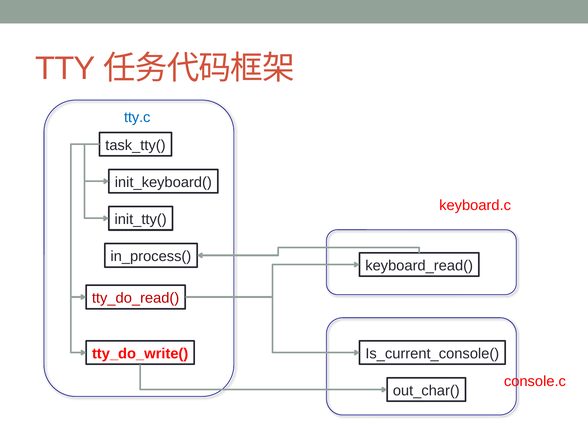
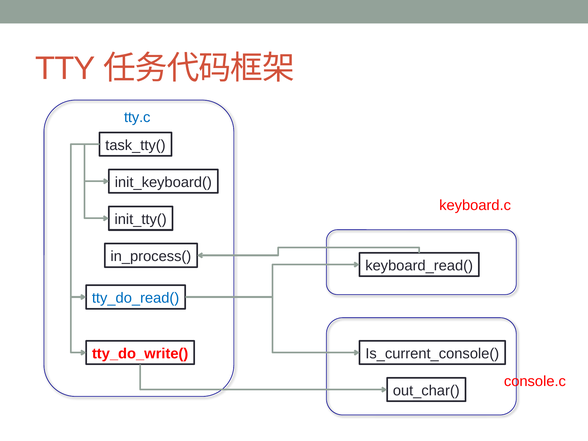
tty_do_read( colour: red -> blue (136, 298)
